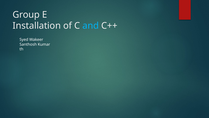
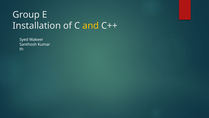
and colour: light blue -> yellow (91, 26)
